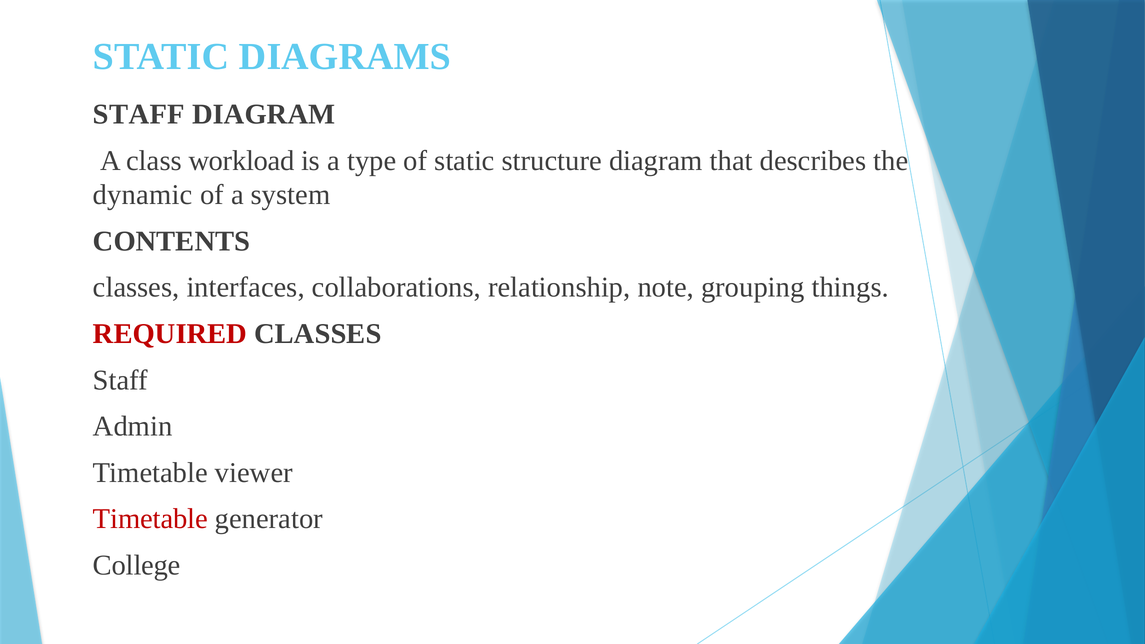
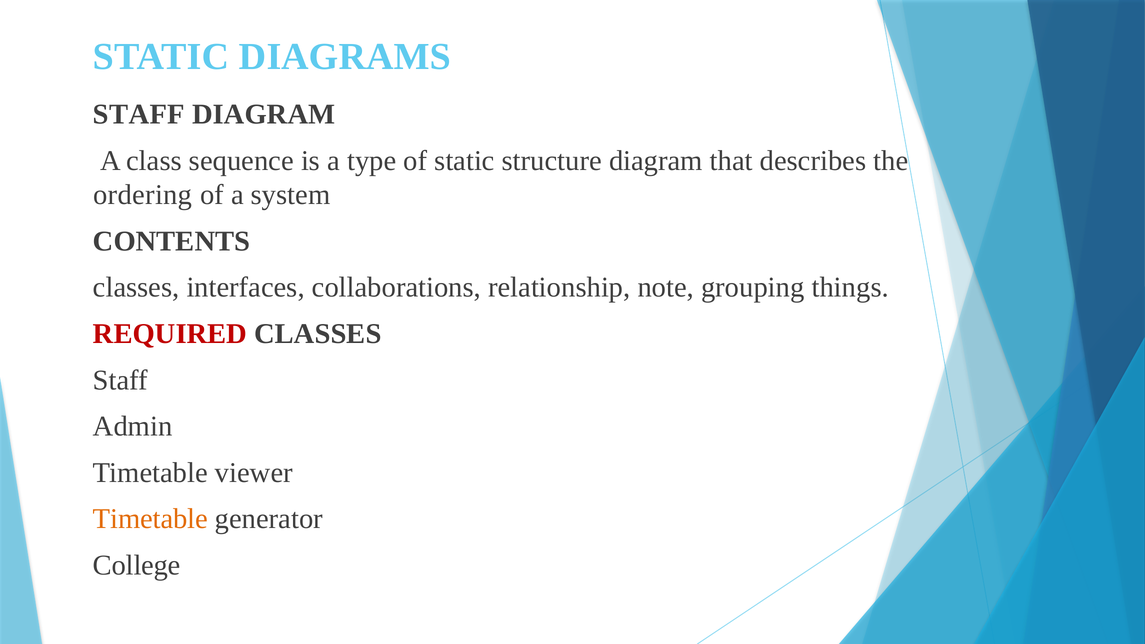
workload: workload -> sequence (241, 161)
dynamic: dynamic -> ordering (143, 195)
Timetable colour: red -> orange (150, 519)
